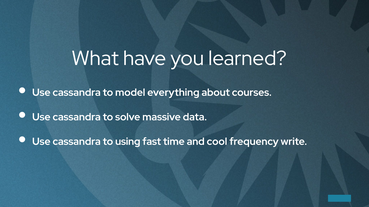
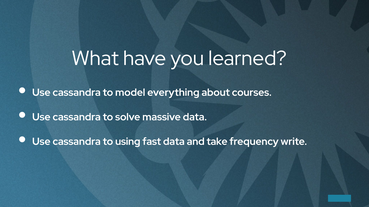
fast time: time -> data (174, 142)
cool: cool -> take (217, 142)
